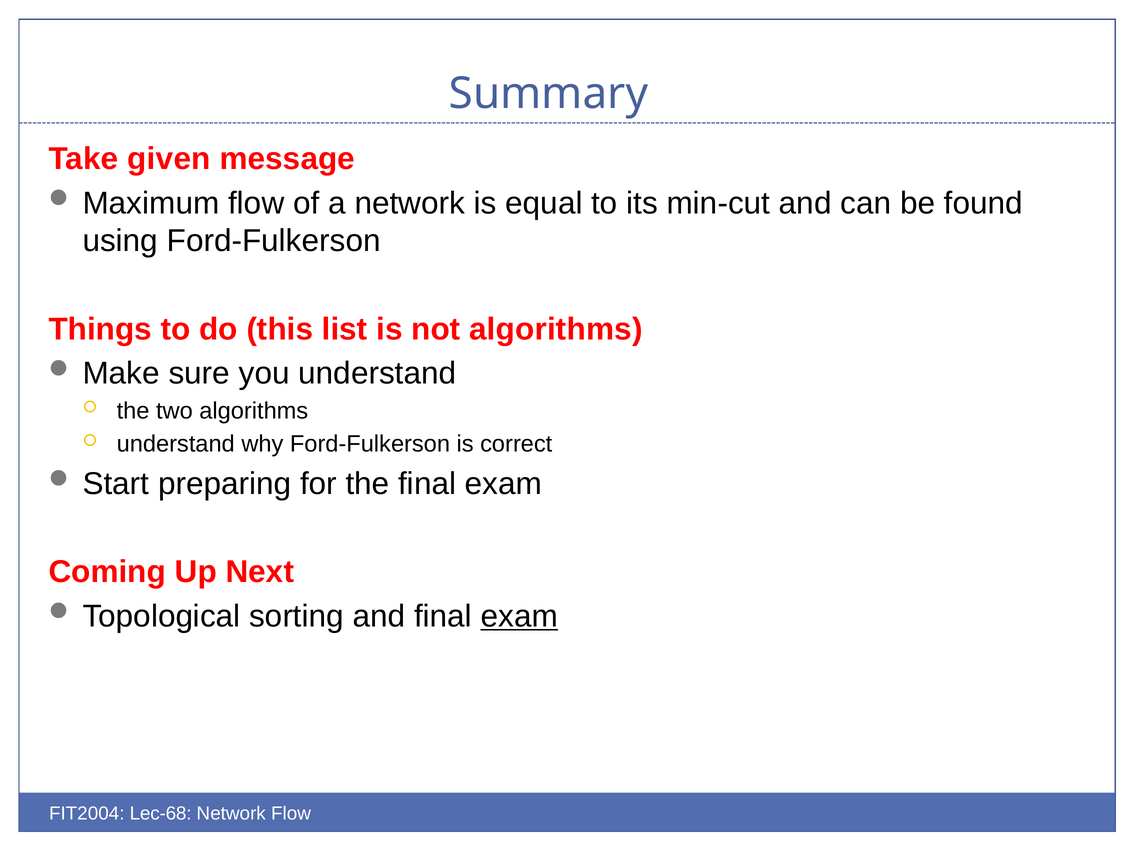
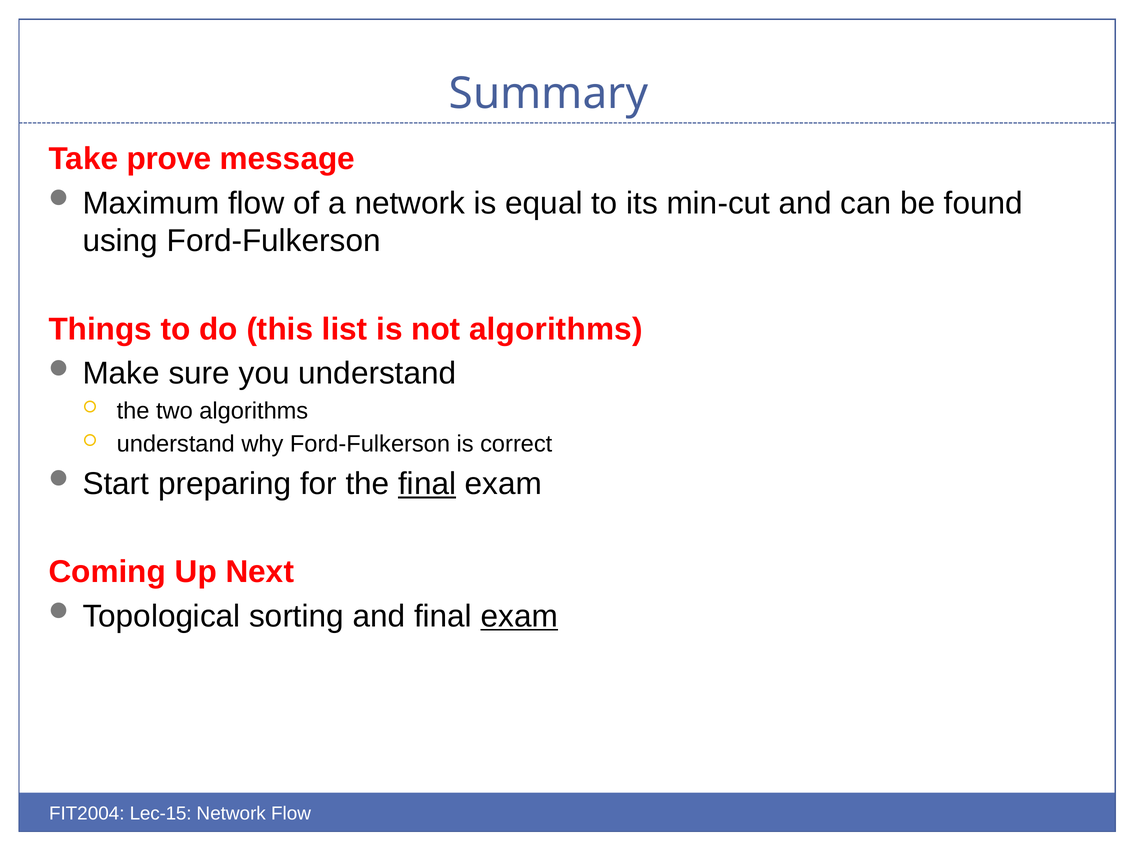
given: given -> prove (169, 159)
final underline: none -> present (427, 484)
Lec-68: Lec-68 -> Lec-15 (161, 814)
